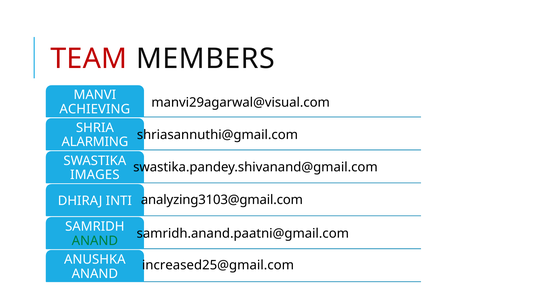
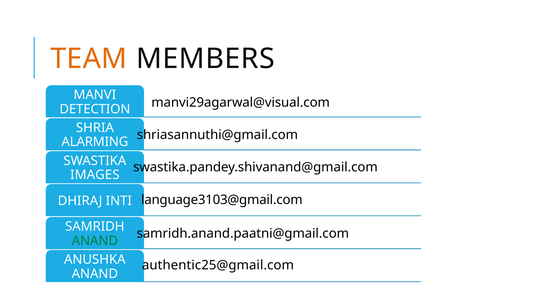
TEAM colour: red -> orange (89, 59)
ACHIEVING: ACHIEVING -> DETECTION (95, 109)
analyzing3103@gmail.com: analyzing3103@gmail.com -> language3103@gmail.com (222, 200)
increased25@gmail.com: increased25@gmail.com -> authentic25@gmail.com (218, 265)
